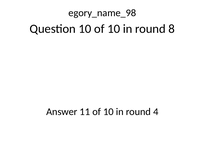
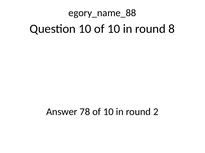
egory_name_98: egory_name_98 -> egory_name_88 (102, 13)
11: 11 -> 78 (85, 112)
4: 4 -> 2 (156, 112)
